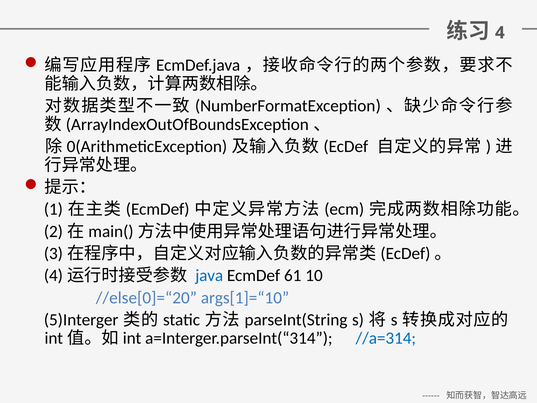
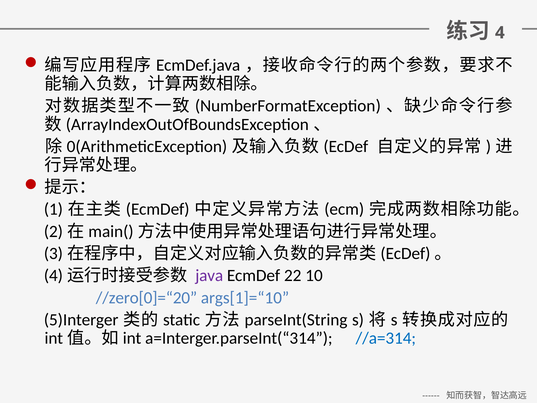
java colour: blue -> purple (209, 275)
61: 61 -> 22 (293, 275)
//else[0]=“20: //else[0]=“20 -> //zero[0]=“20 (146, 298)
